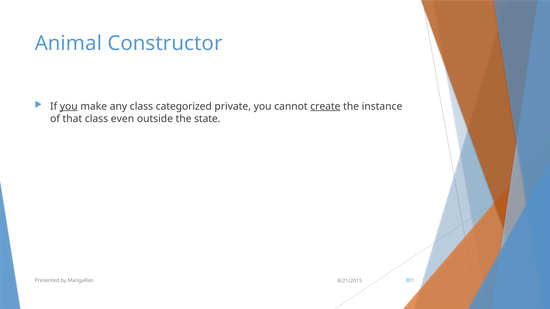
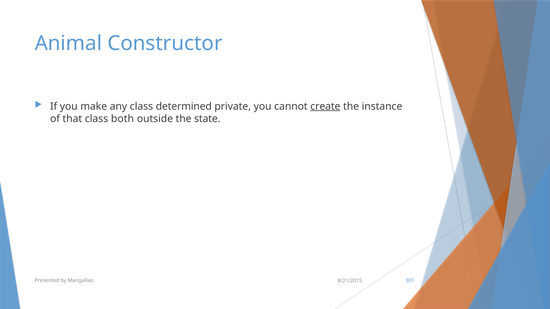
you underline: present -> none (69, 106)
categorized: categorized -> determined (184, 106)
even: even -> both (122, 119)
